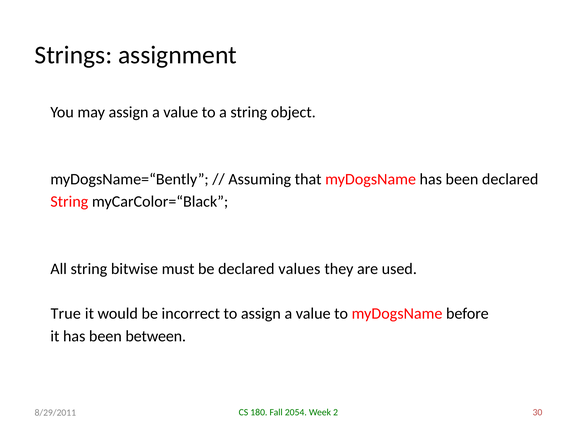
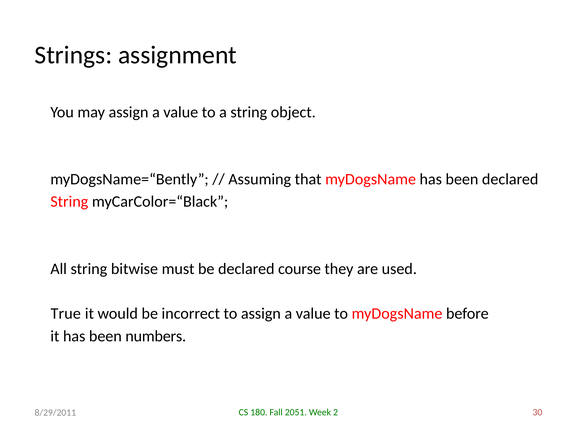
values: values -> course (300, 269)
between: between -> numbers (156, 337)
2054: 2054 -> 2051 (296, 413)
